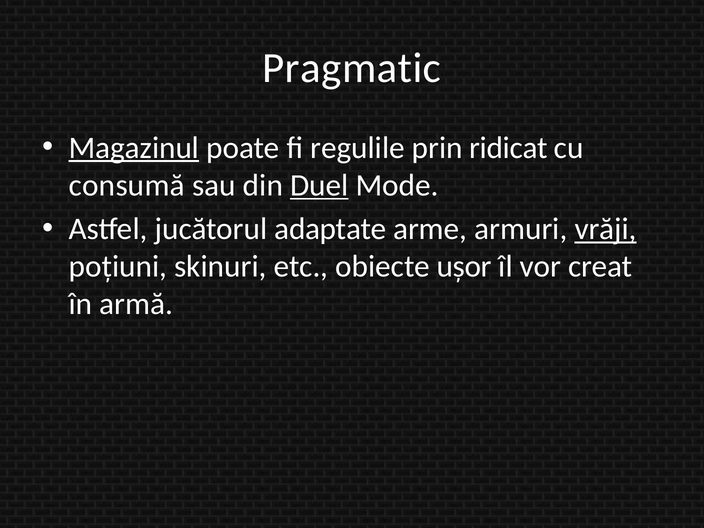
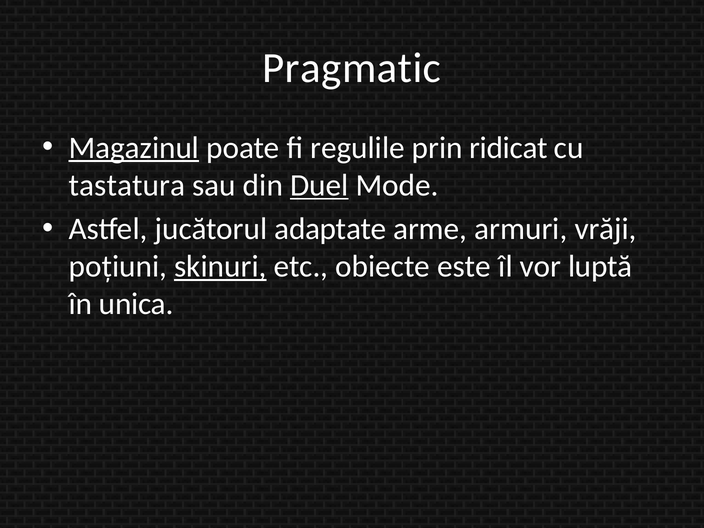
consumă: consumă -> tastatura (127, 185)
vrăji underline: present -> none (606, 229)
skinuri underline: none -> present (220, 267)
ușor: ușor -> este (464, 267)
creat: creat -> luptă (600, 267)
armă: armă -> unica (136, 304)
